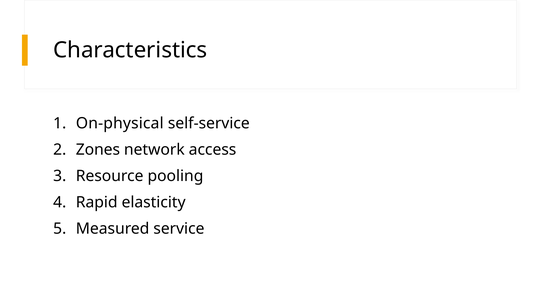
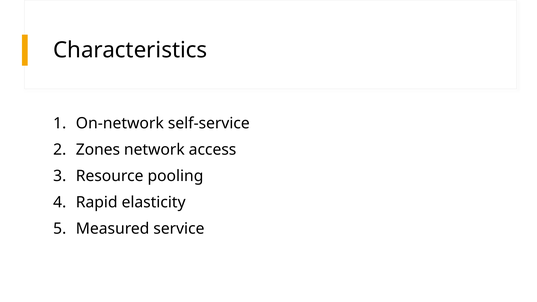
On-physical: On-physical -> On-network (120, 124)
